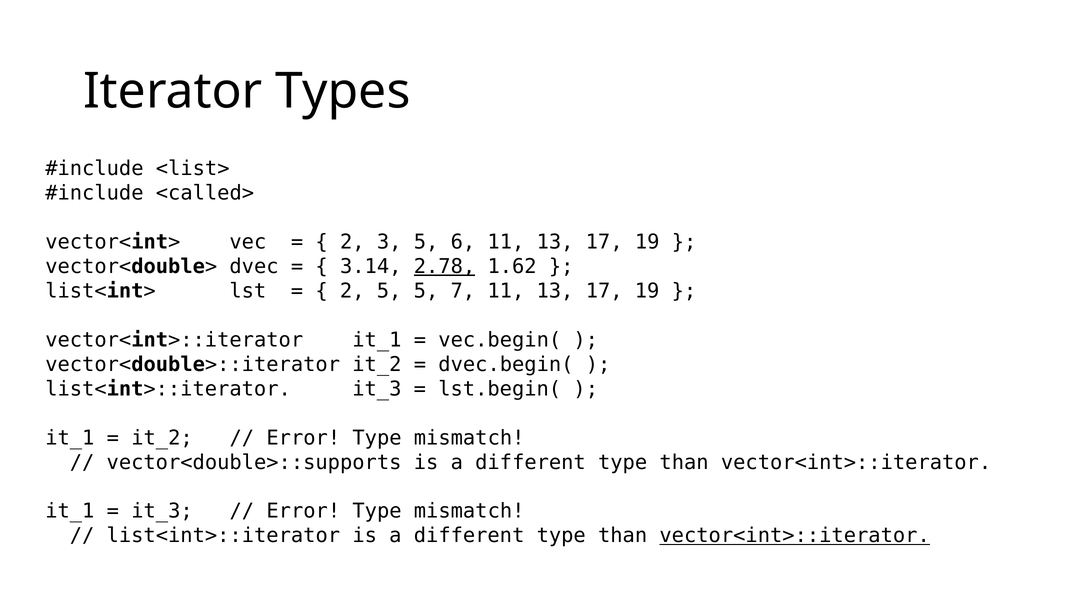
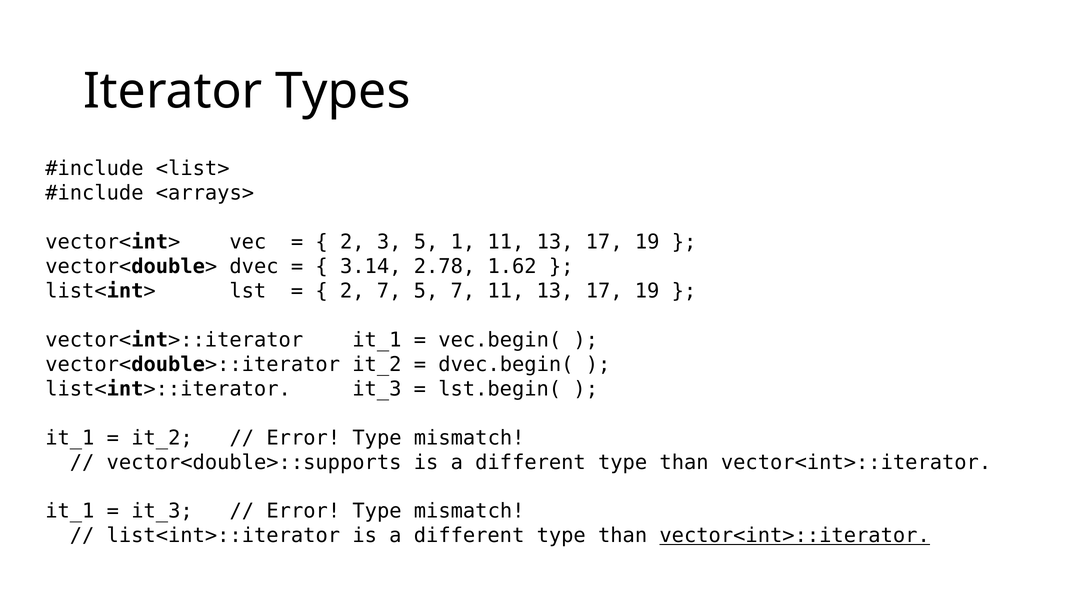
<called>: <called> -> <arrays> (205, 193)
6: 6 -> 1 (463, 242)
2.78 underline: present -> none (445, 267)
2 5: 5 -> 7 (389, 291)
